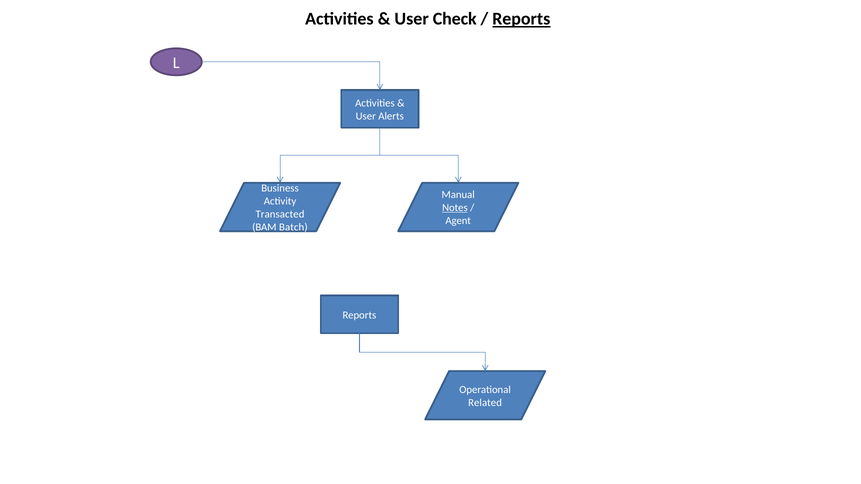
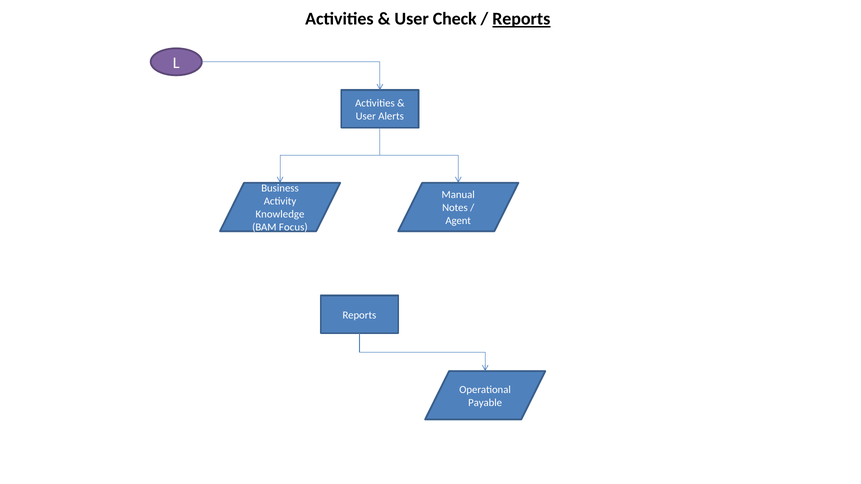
Notes underline: present -> none (455, 208)
Transacted: Transacted -> Knowledge (280, 214)
Batch: Batch -> Focus (293, 227)
Related: Related -> Payable (485, 403)
